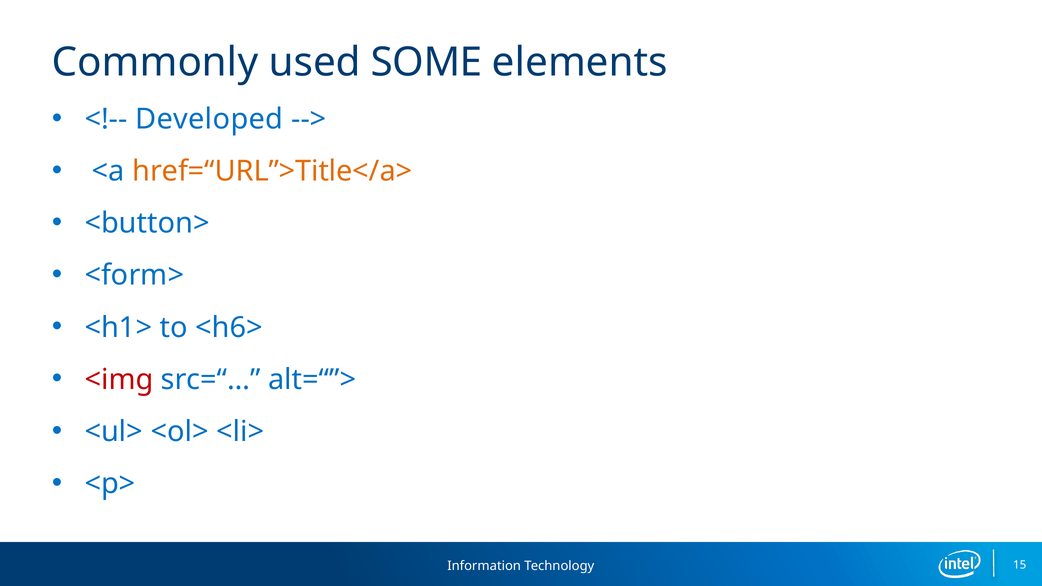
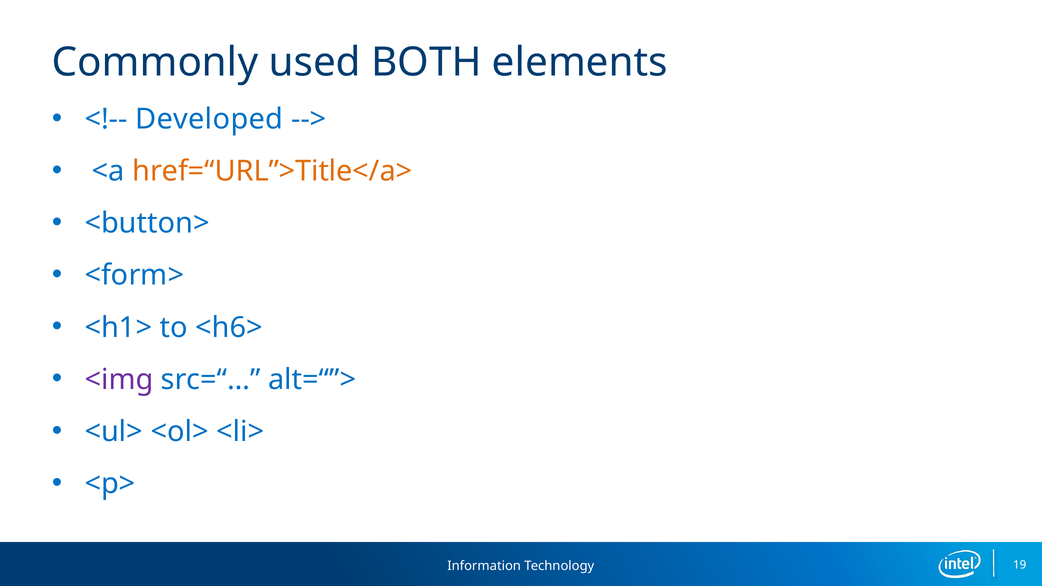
SOME: SOME -> BOTH (426, 62)
<img colour: red -> purple (119, 380)
15: 15 -> 19 (1020, 565)
